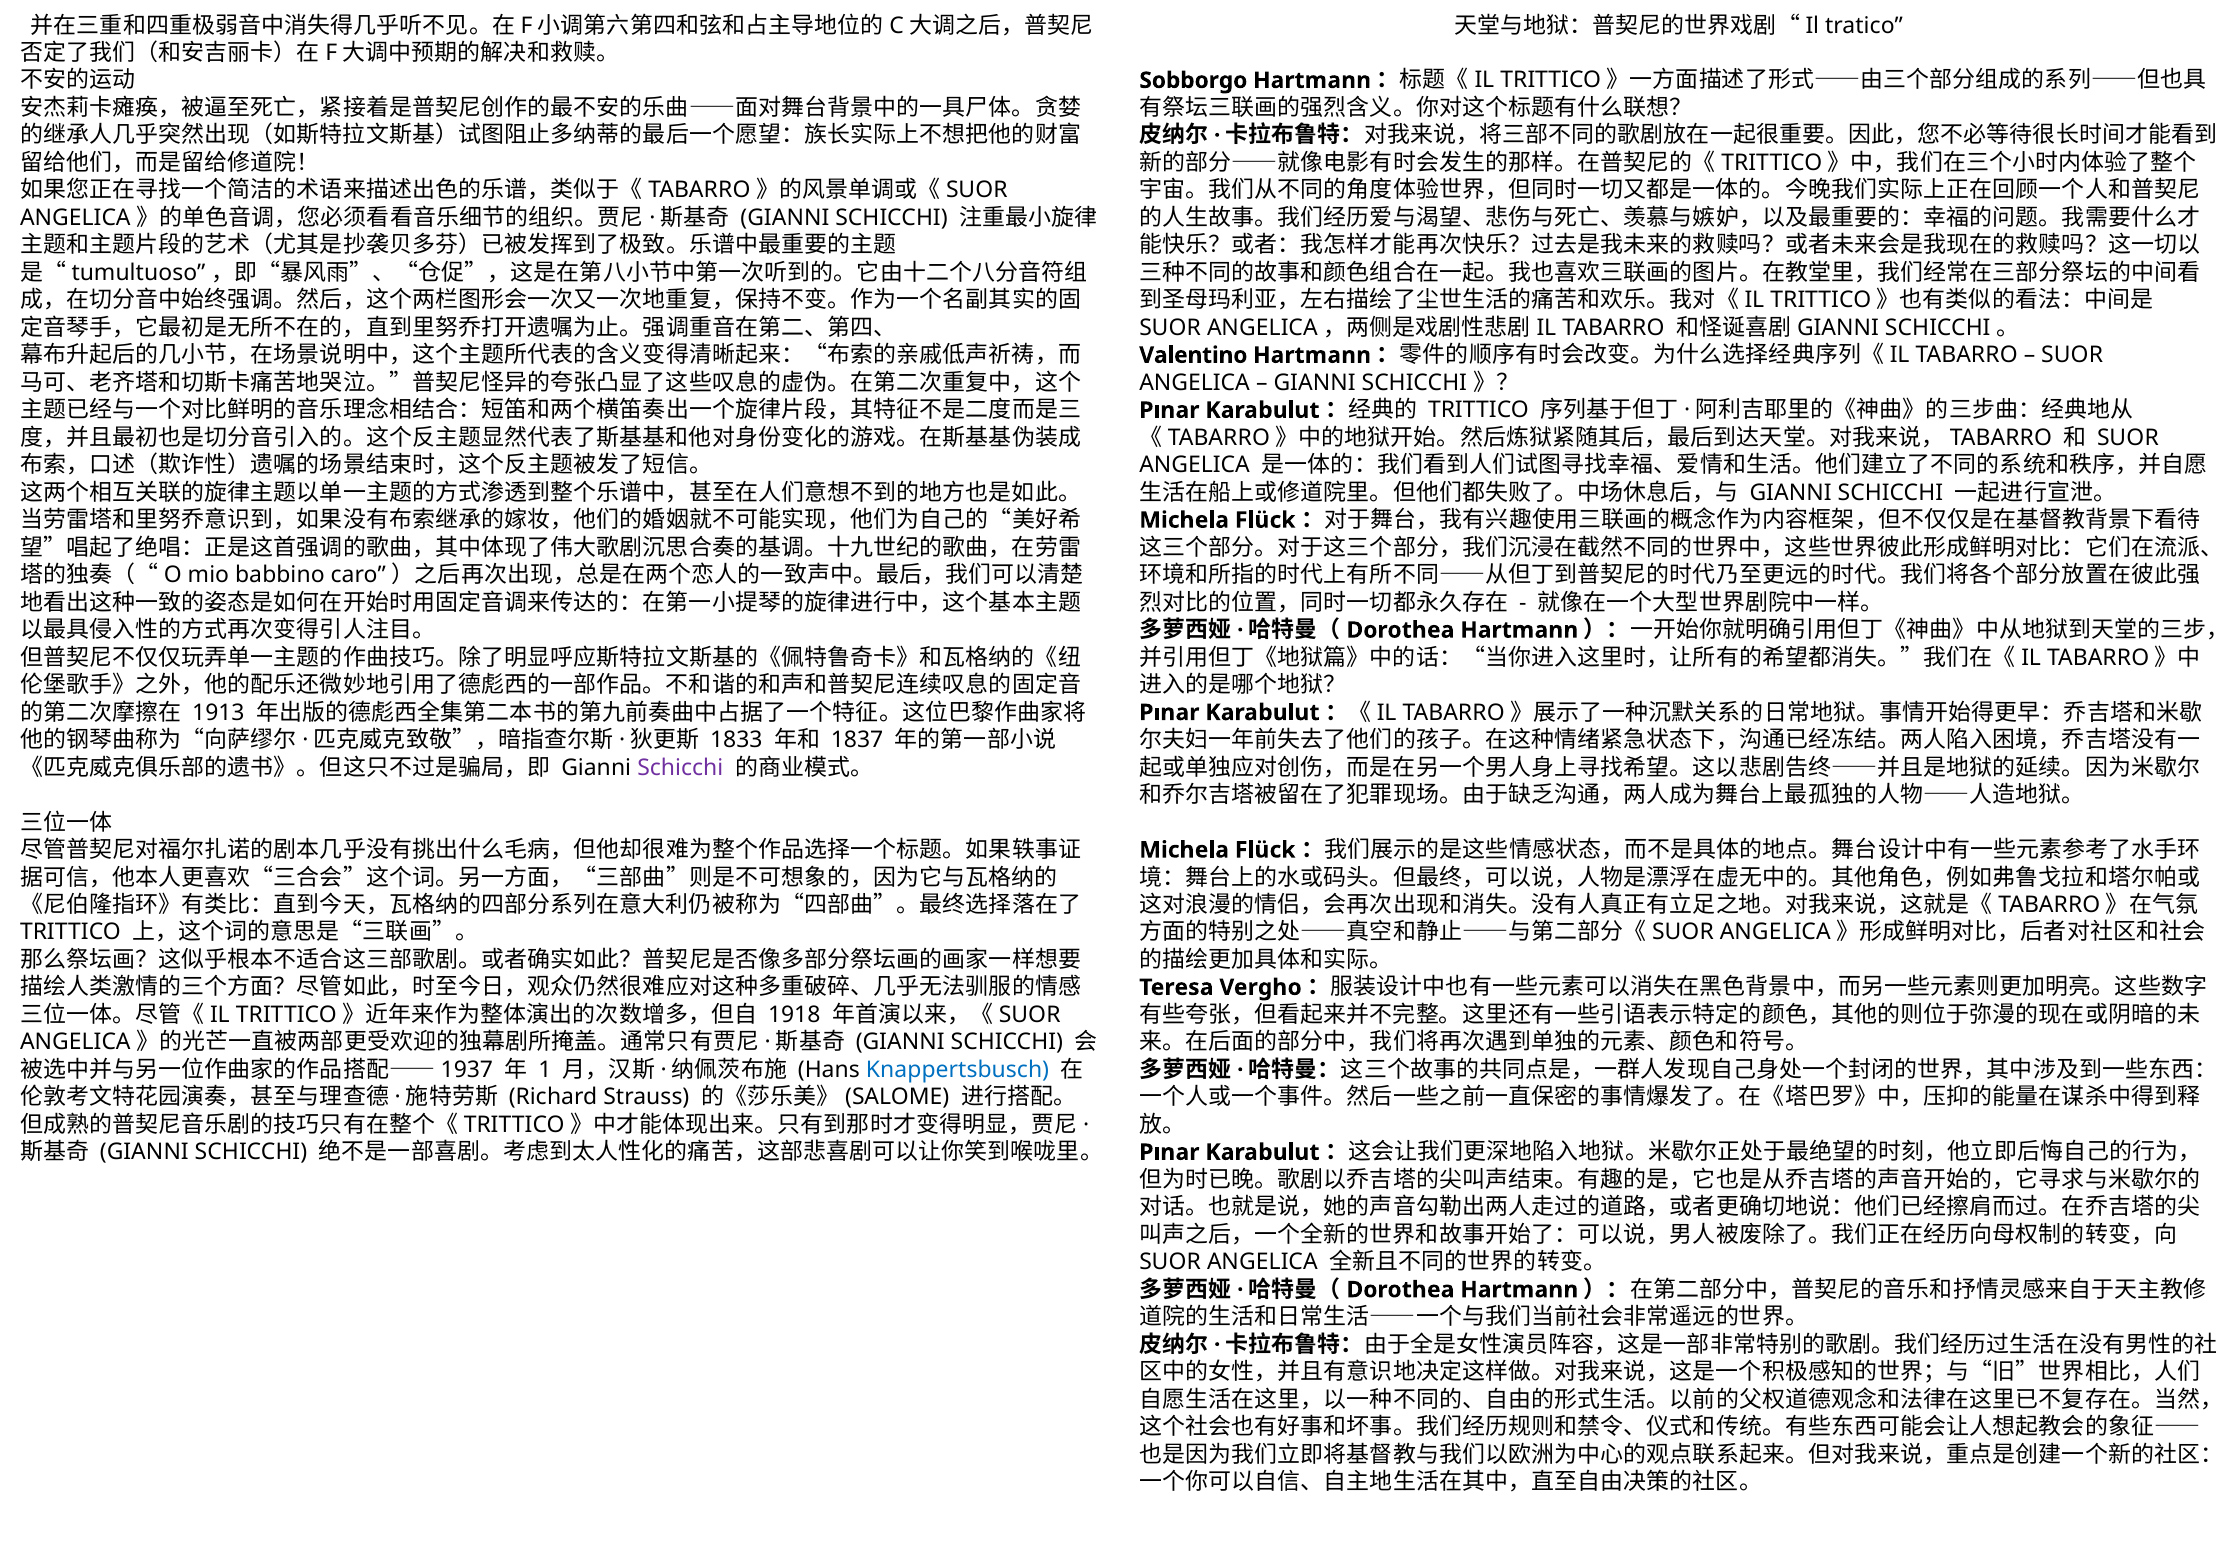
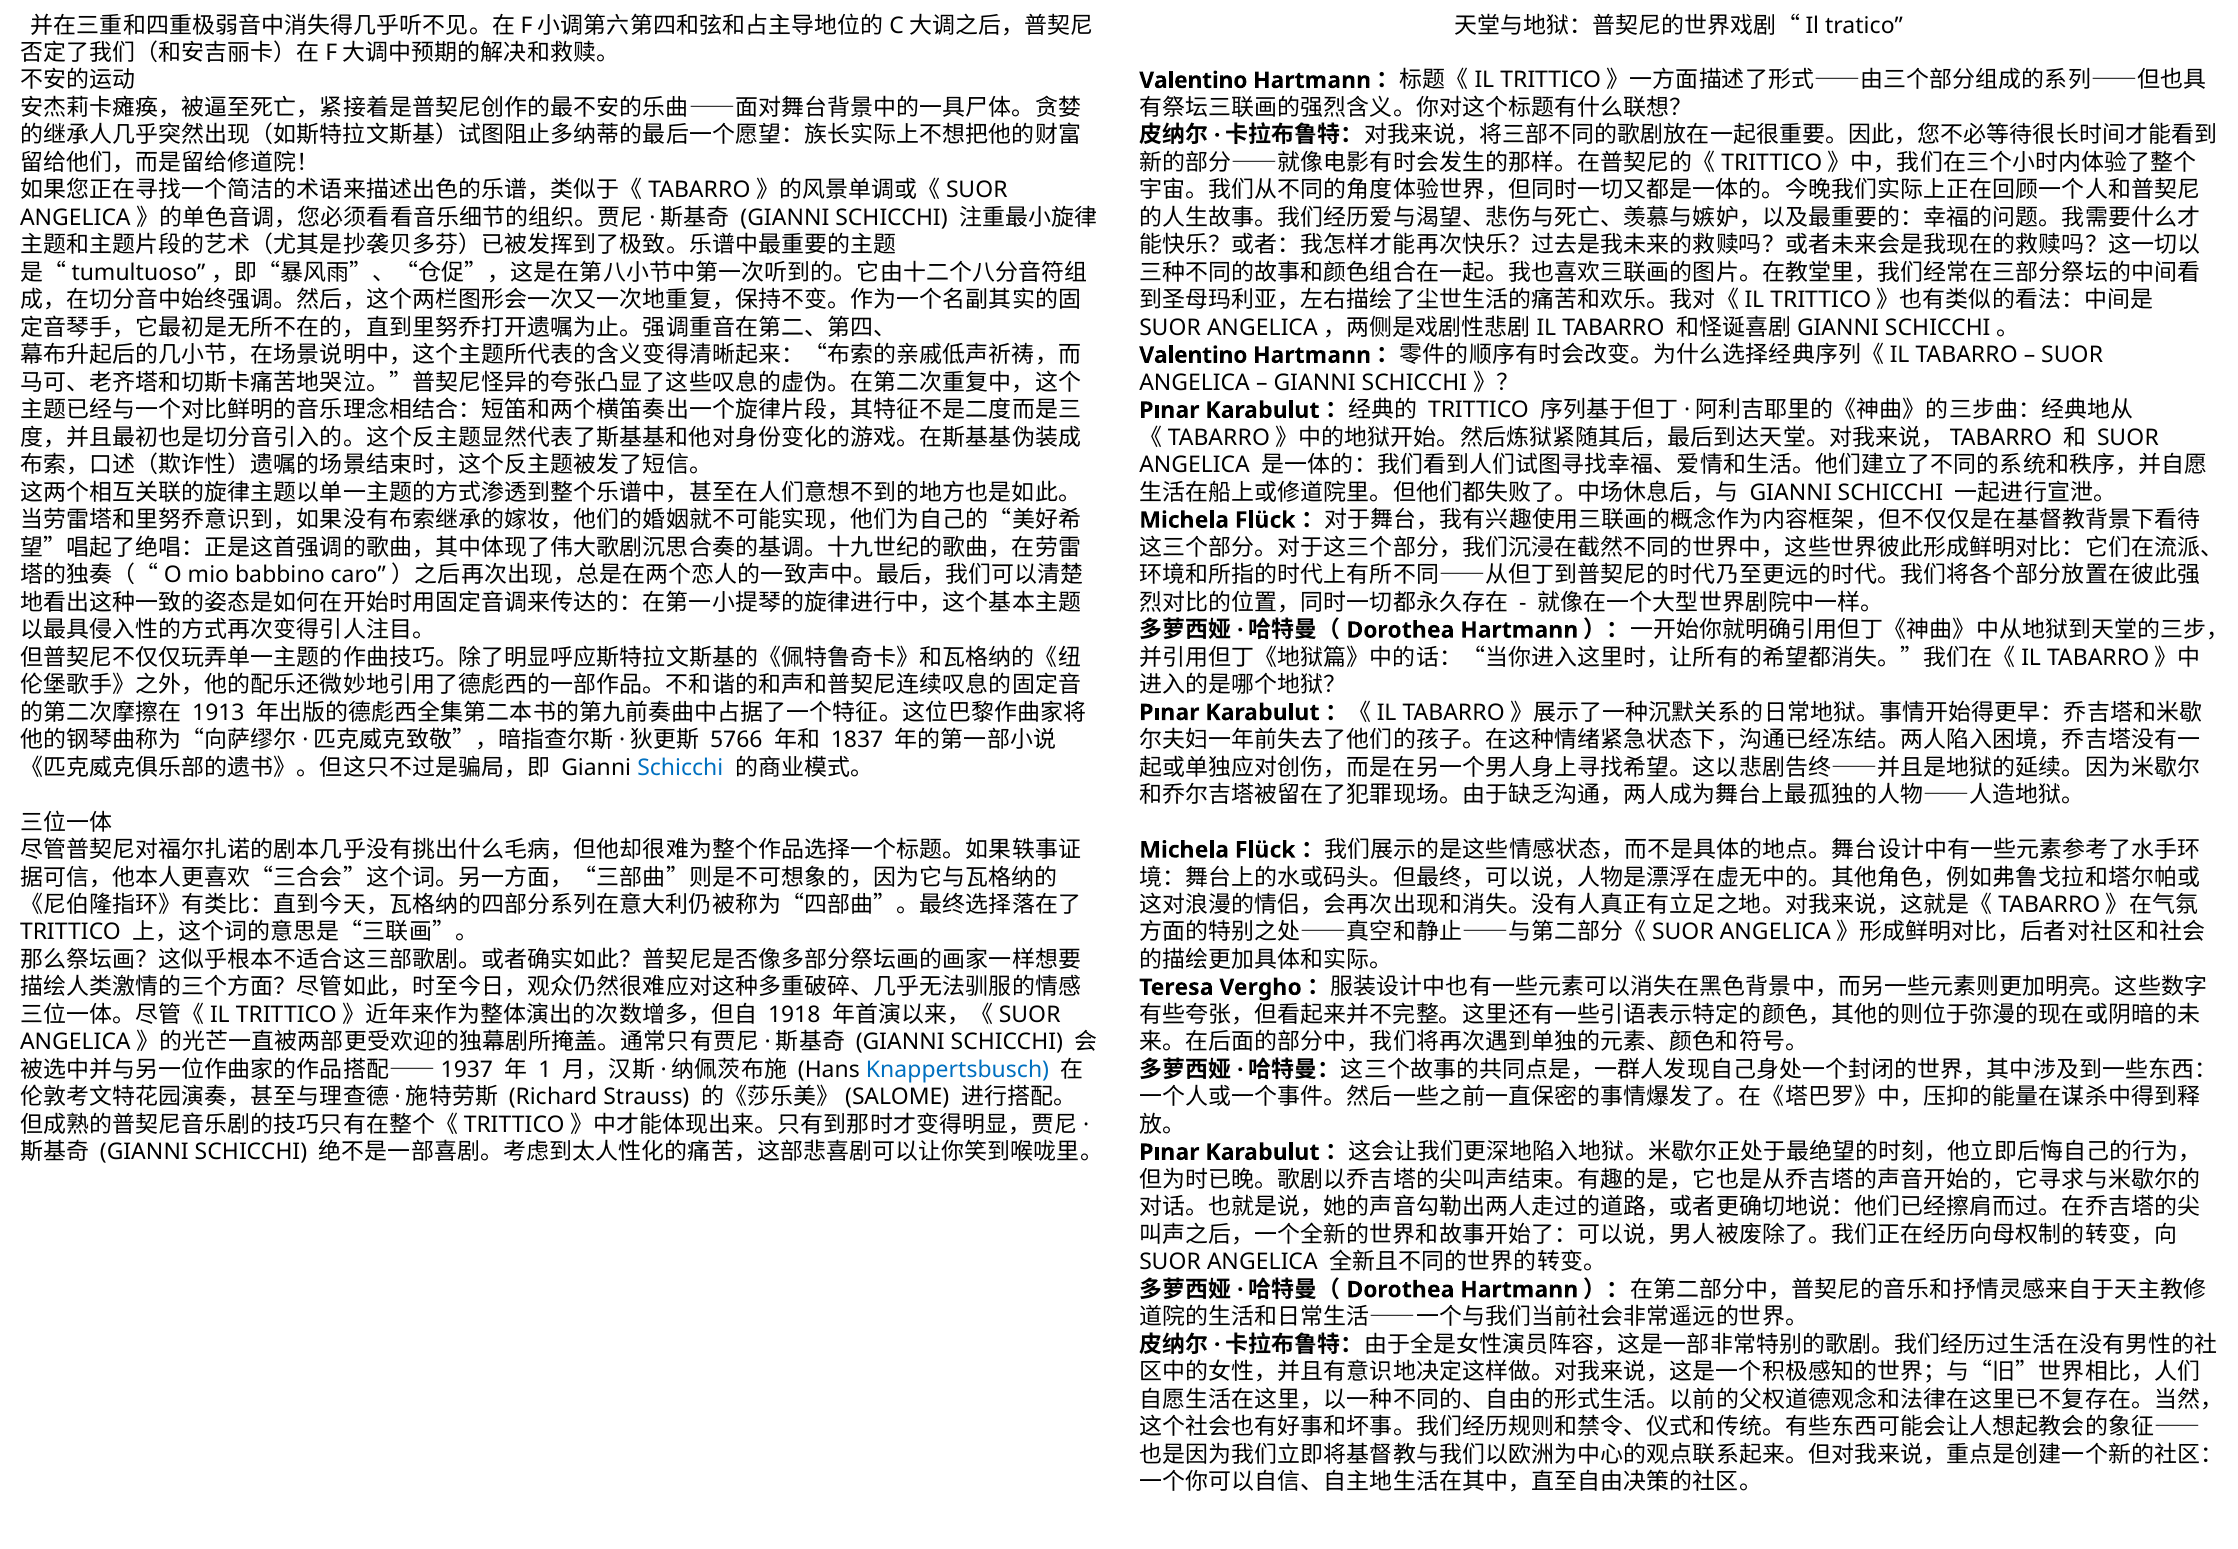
Sobborgo: Sobborgo -> Valentino (1193, 80)
1833: 1833 -> 5766 (736, 740)
Schicchi colour: purple -> blue (680, 768)
